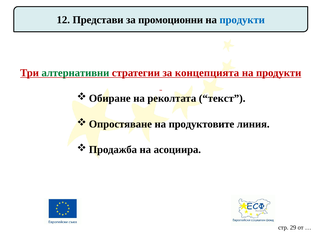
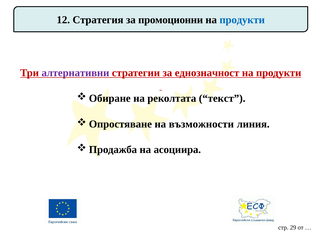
Представи: Представи -> Стратегия (98, 20)
алтернативни colour: green -> purple (75, 73)
концепцията: концепцията -> еднозначност (207, 73)
продуктовите: продуктовите -> възможности (201, 124)
